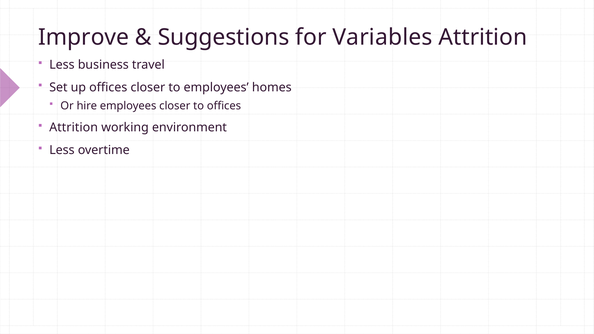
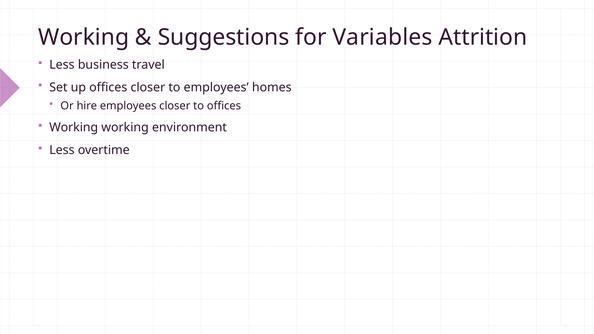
Improve: Improve -> Working (84, 37)
Attrition: Attrition -> Working (74, 128)
